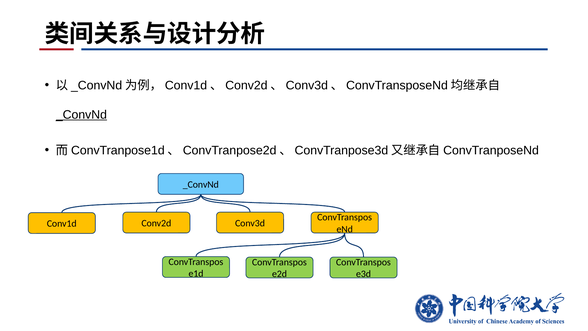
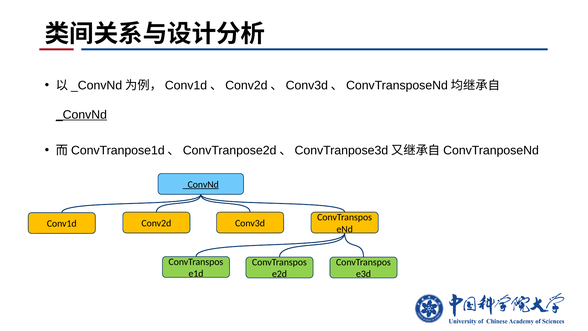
_ConvNd underline: none -> present (201, 184)
